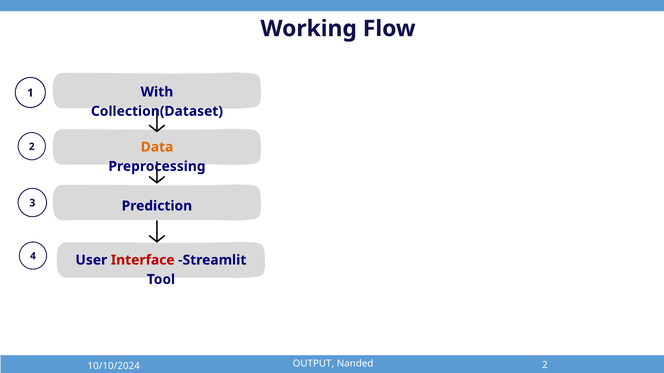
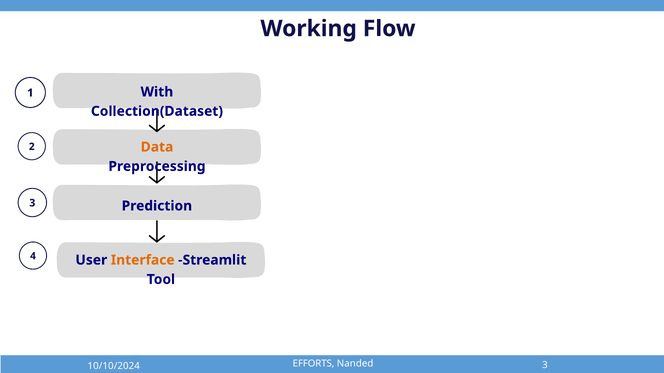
Interface colour: red -> orange (143, 260)
OUTPUT: OUTPUT -> EFFORTS (314, 364)
2: 2 -> 3 (545, 365)
